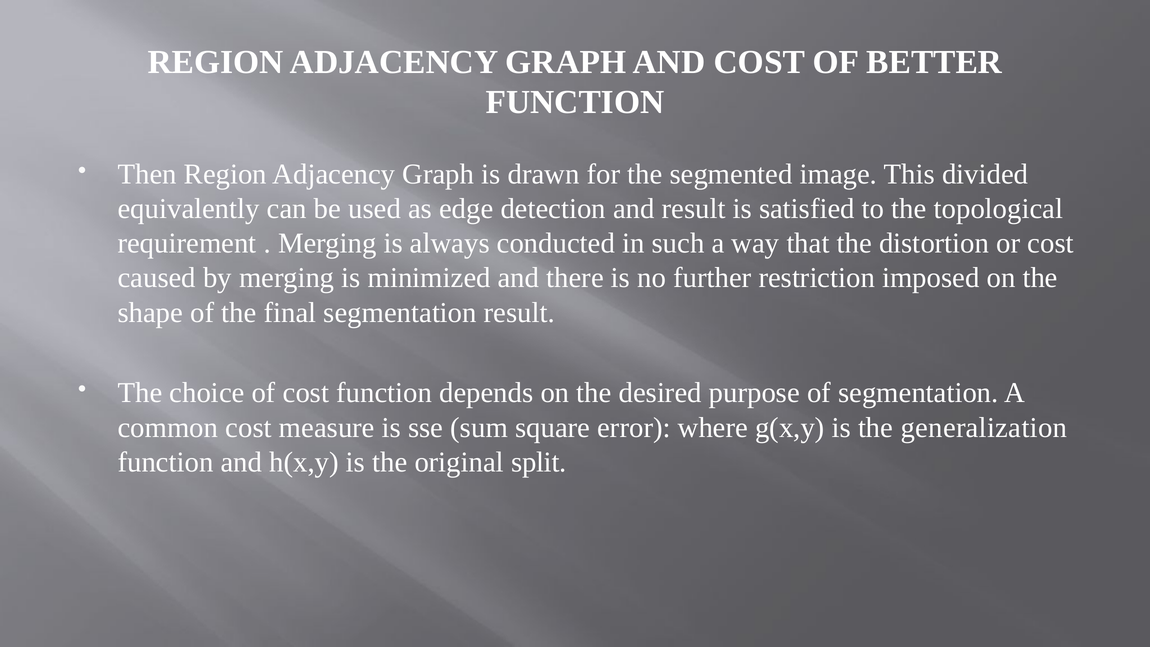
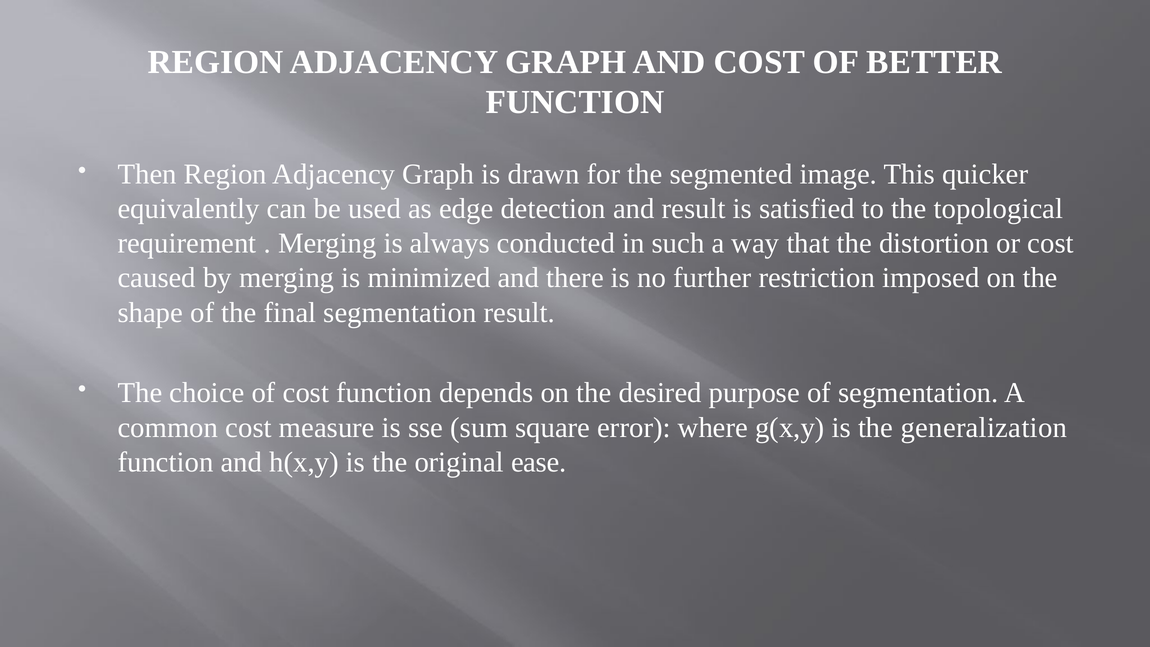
divided: divided -> quicker (985, 174)
split: split -> ease (539, 462)
